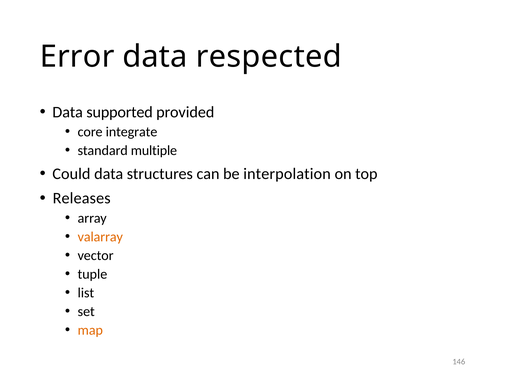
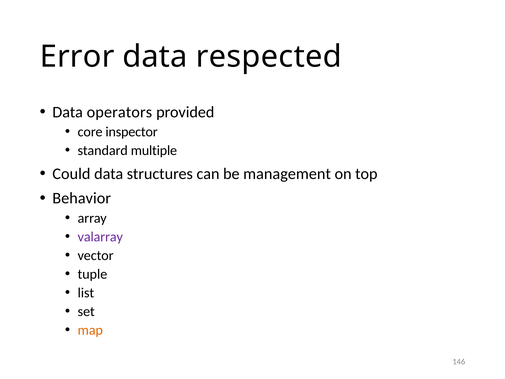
supported: supported -> operators (119, 112)
integrate: integrate -> inspector (132, 132)
interpolation: interpolation -> management (287, 174)
Releases: Releases -> Behavior (82, 198)
valarray colour: orange -> purple (100, 237)
